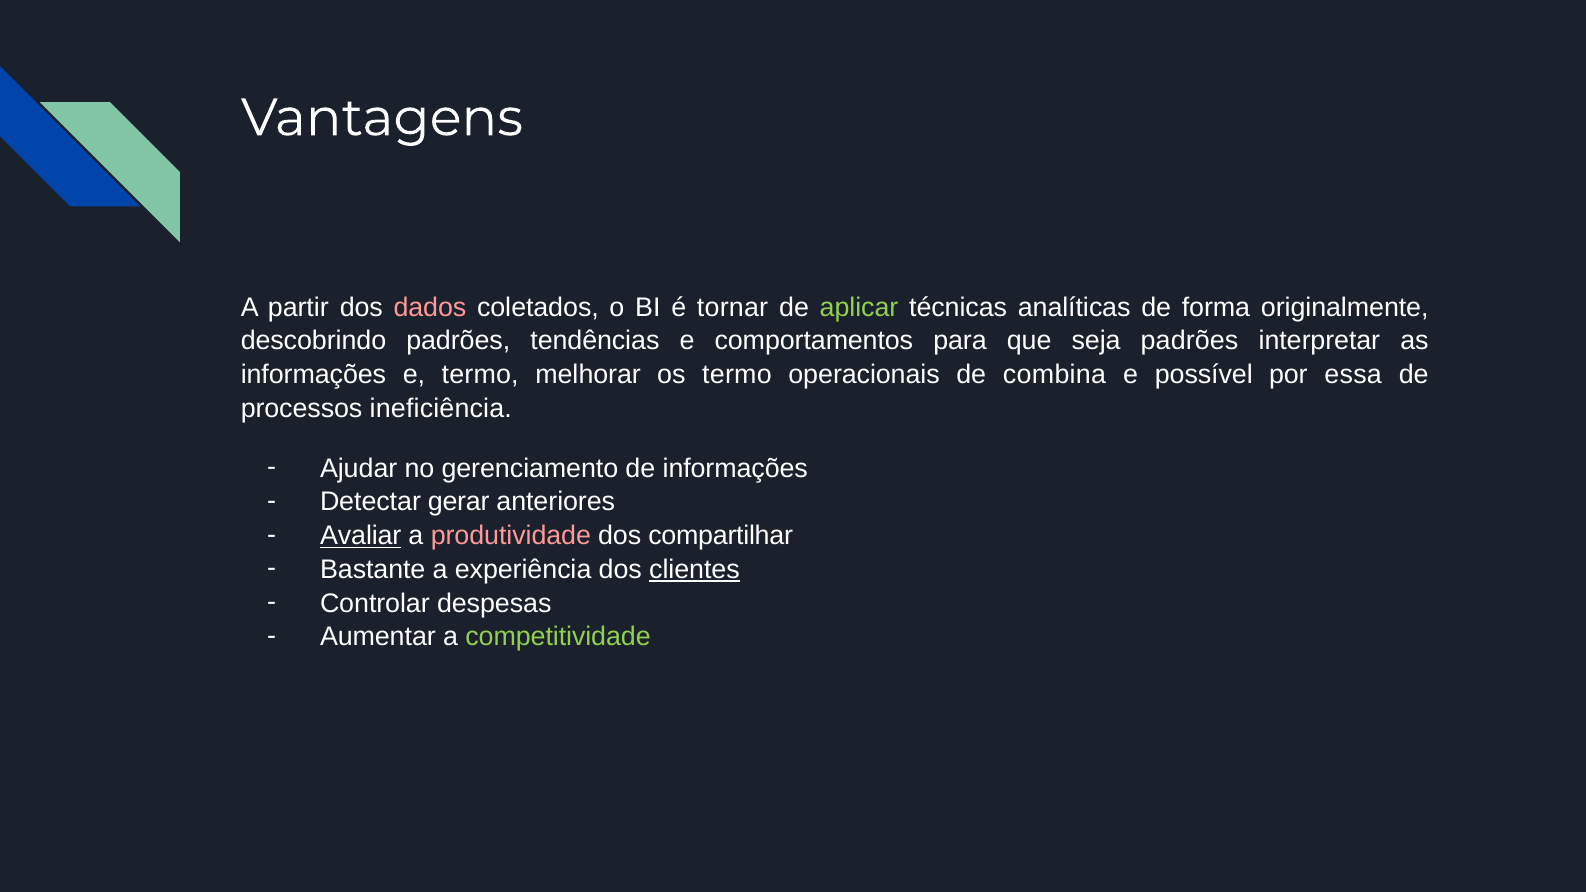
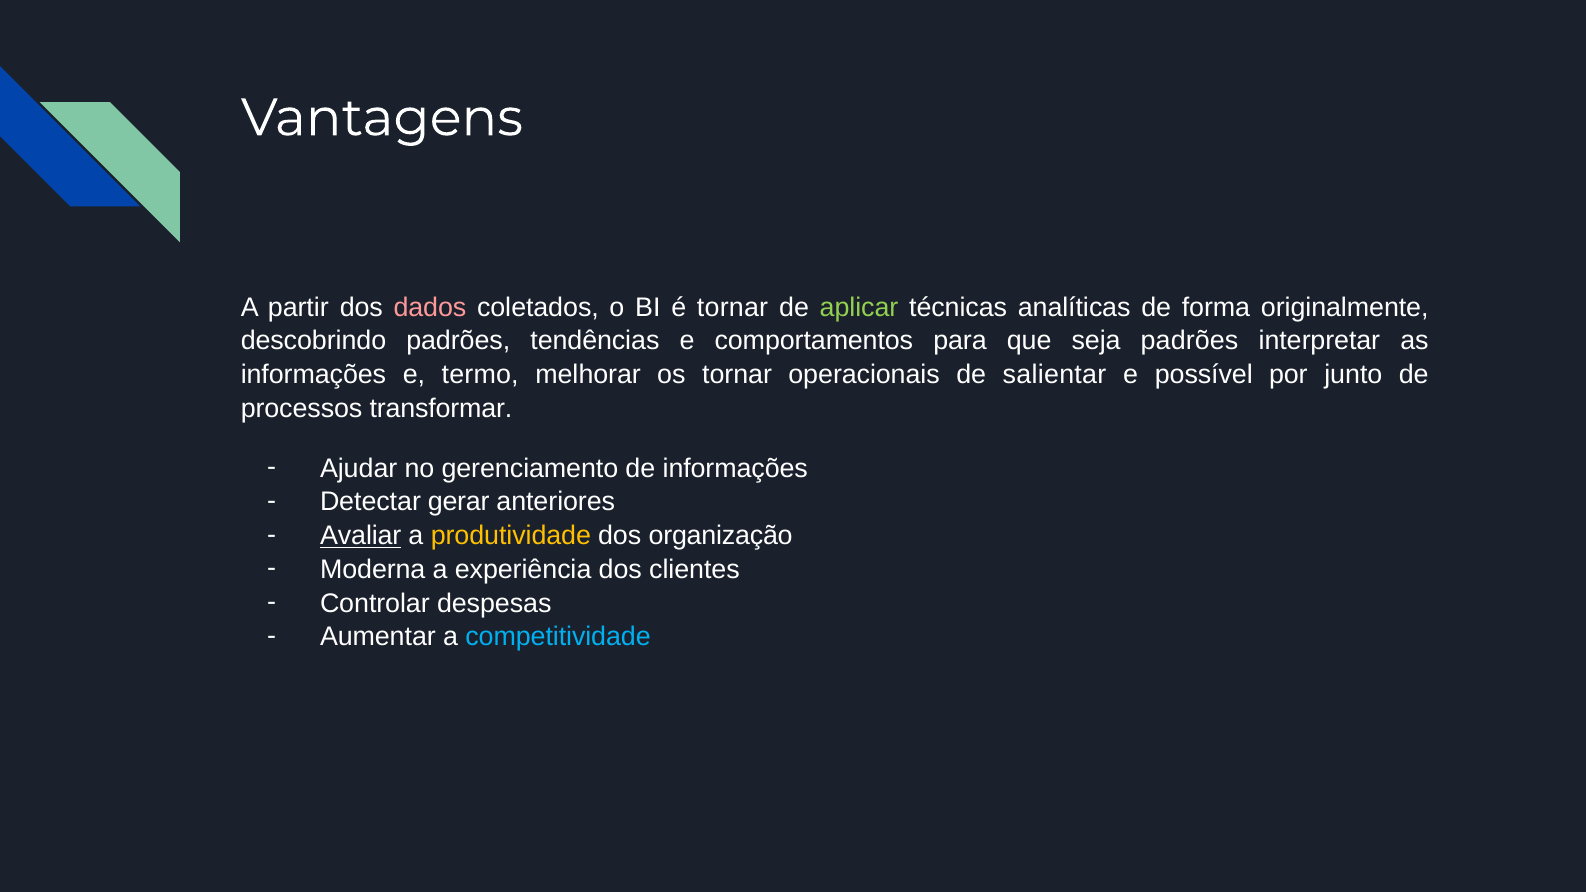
os termo: termo -> tornar (737, 375)
combina: combina -> salientar (1055, 375)
essa: essa -> junto (1353, 375)
ineficiência: ineficiência -> transformar (441, 408)
produtividade colour: pink -> yellow (511, 536)
compartilhar: compartilhar -> organização (721, 536)
Bastante: Bastante -> Moderna (373, 570)
clientes underline: present -> none (694, 570)
competitividade colour: light green -> light blue (558, 637)
